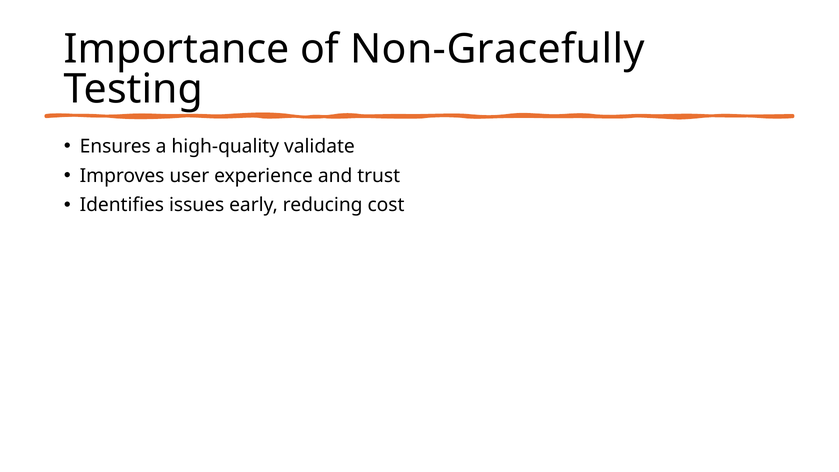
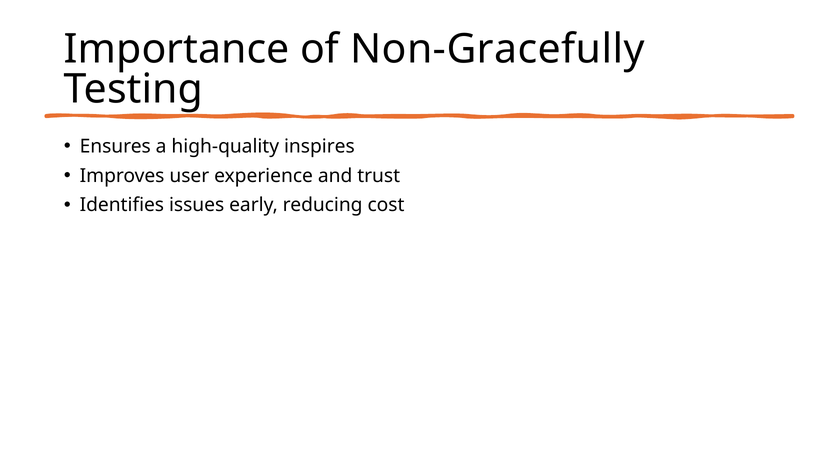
validate: validate -> inspires (319, 146)
